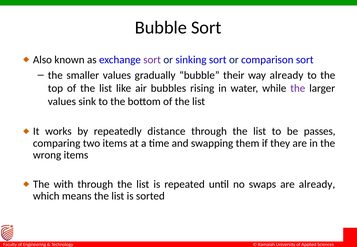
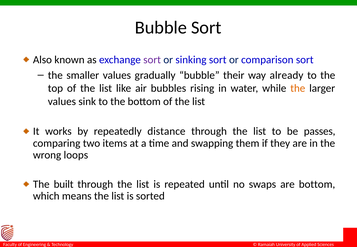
the colour: purple -> orange (298, 88)
wrong items: items -> loops (76, 155)
with: with -> built (64, 184)
are already: already -> bottom (317, 184)
